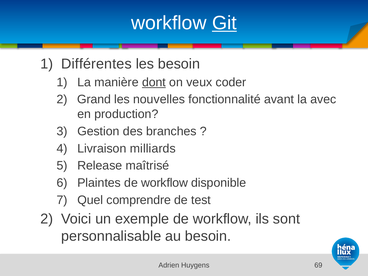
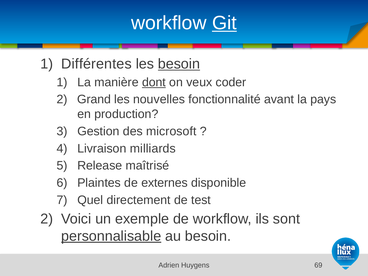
besoin underline: none -> present (179, 64)
avec: avec -> pays (323, 99)
branches: branches -> microsoft (171, 131)
workflow: workflow -> externes (165, 183)
comprendre: comprendre -> directement (139, 200)
personnalisable underline: none -> present (111, 236)
